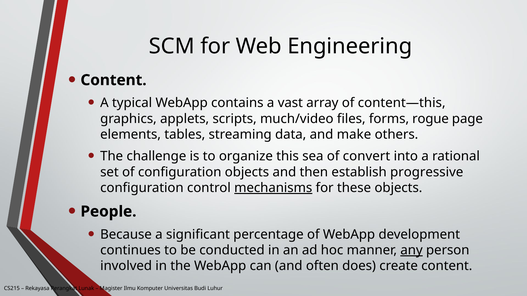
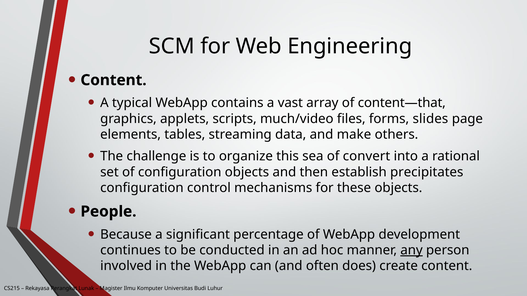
content—this: content—this -> content—that (402, 103)
rogue: rogue -> slides (430, 119)
progressive: progressive -> precipitates (427, 172)
mechanisms underline: present -> none (273, 188)
